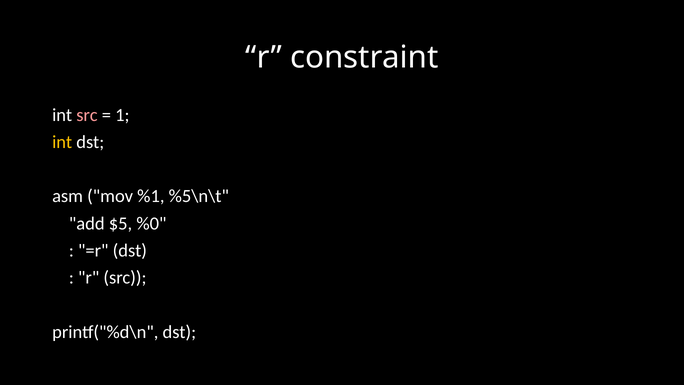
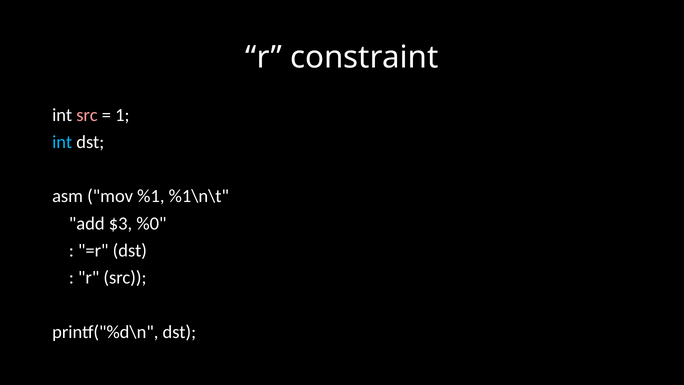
int colour: yellow -> light blue (62, 142)
%5\n\t: %5\n\t -> %1\n\t (199, 196)
$5: $5 -> $3 (121, 223)
